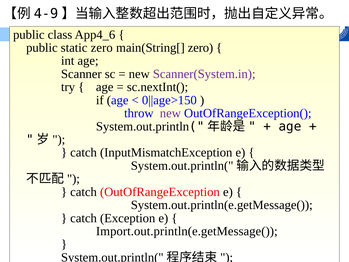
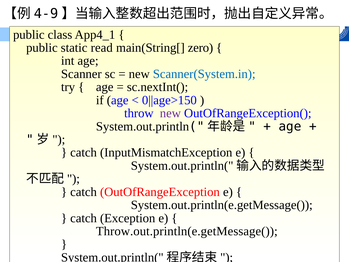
App4_6: App4_6 -> App4_1 (95, 35)
static zero: zero -> read (102, 48)
Scanner(System.in colour: purple -> blue (204, 74)
Import.out.println(e.getMessage(: Import.out.println(e.getMessage( -> Throw.out.println(e.getMessage( (187, 231)
